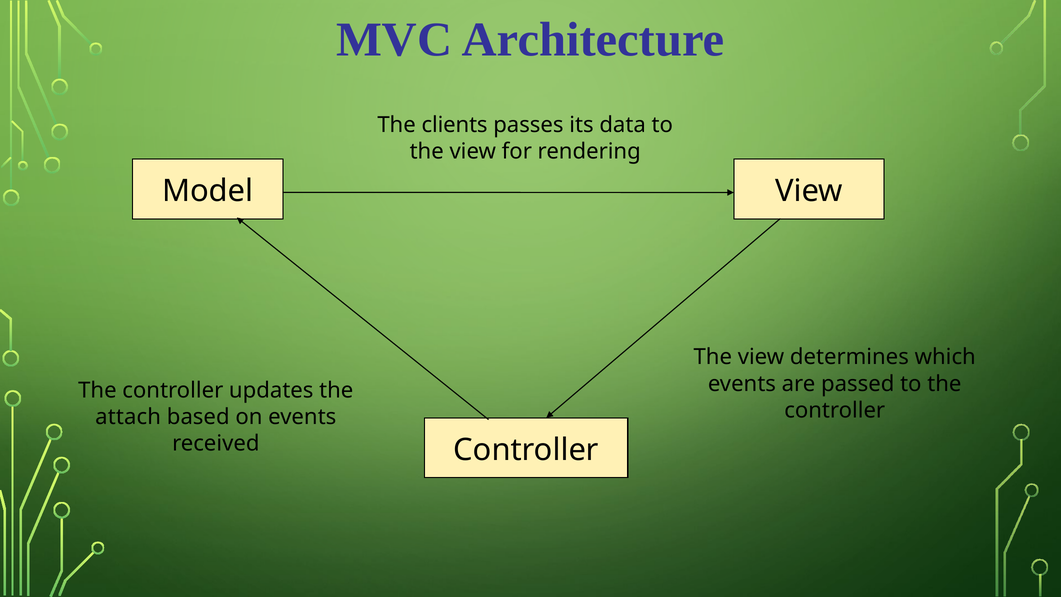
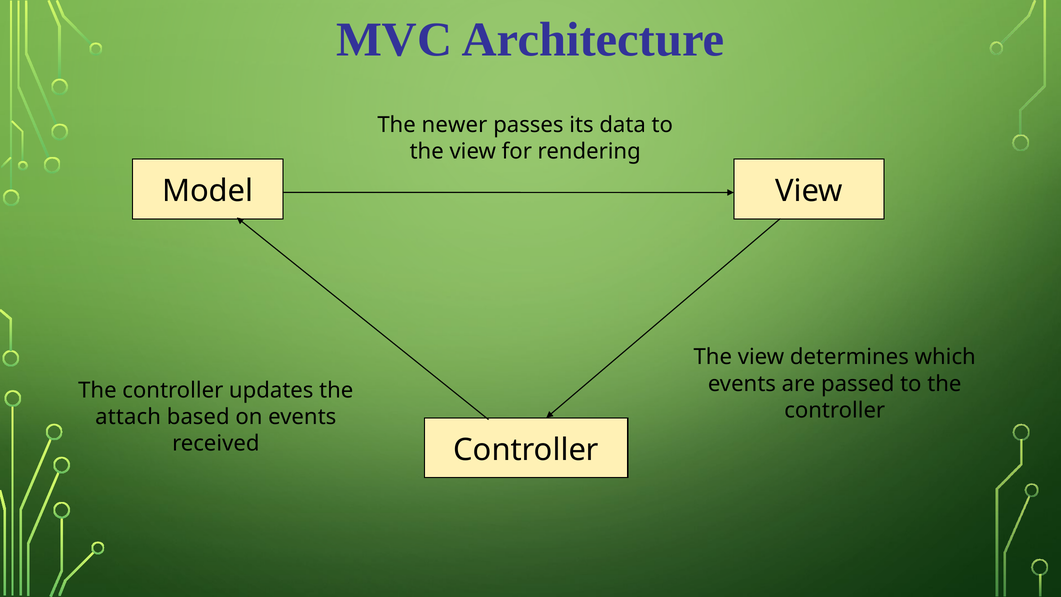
clients: clients -> newer (454, 125)
